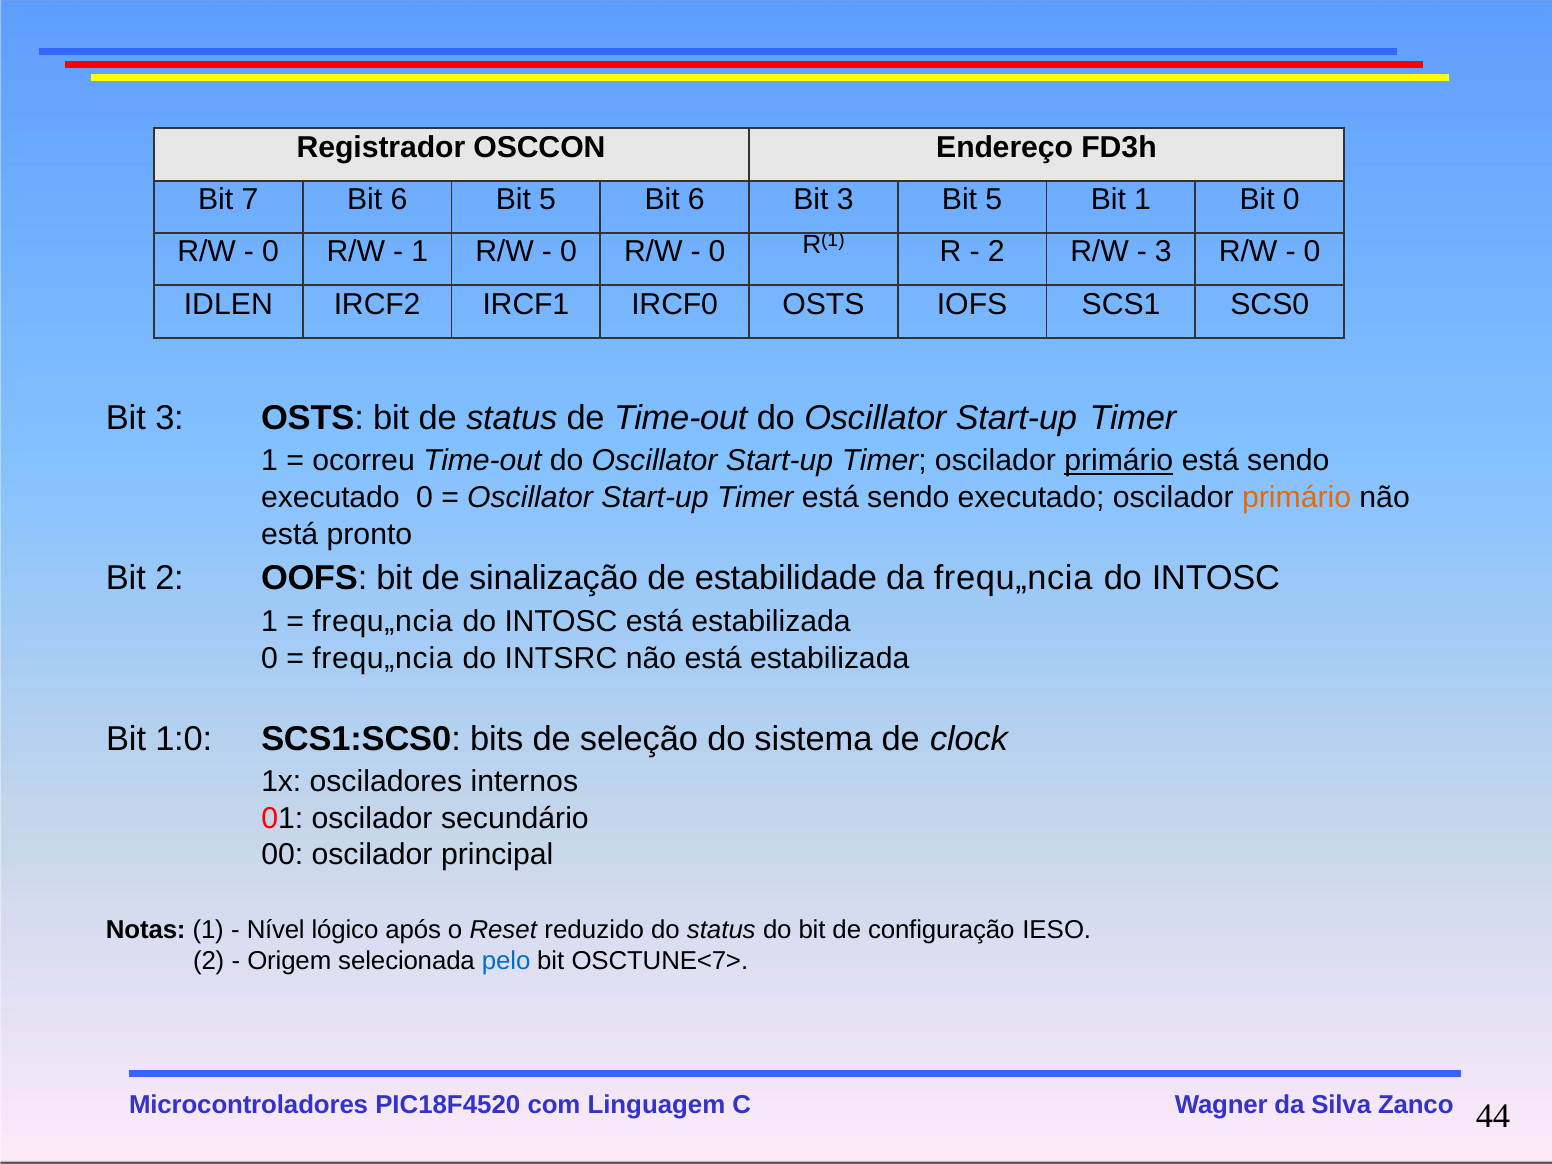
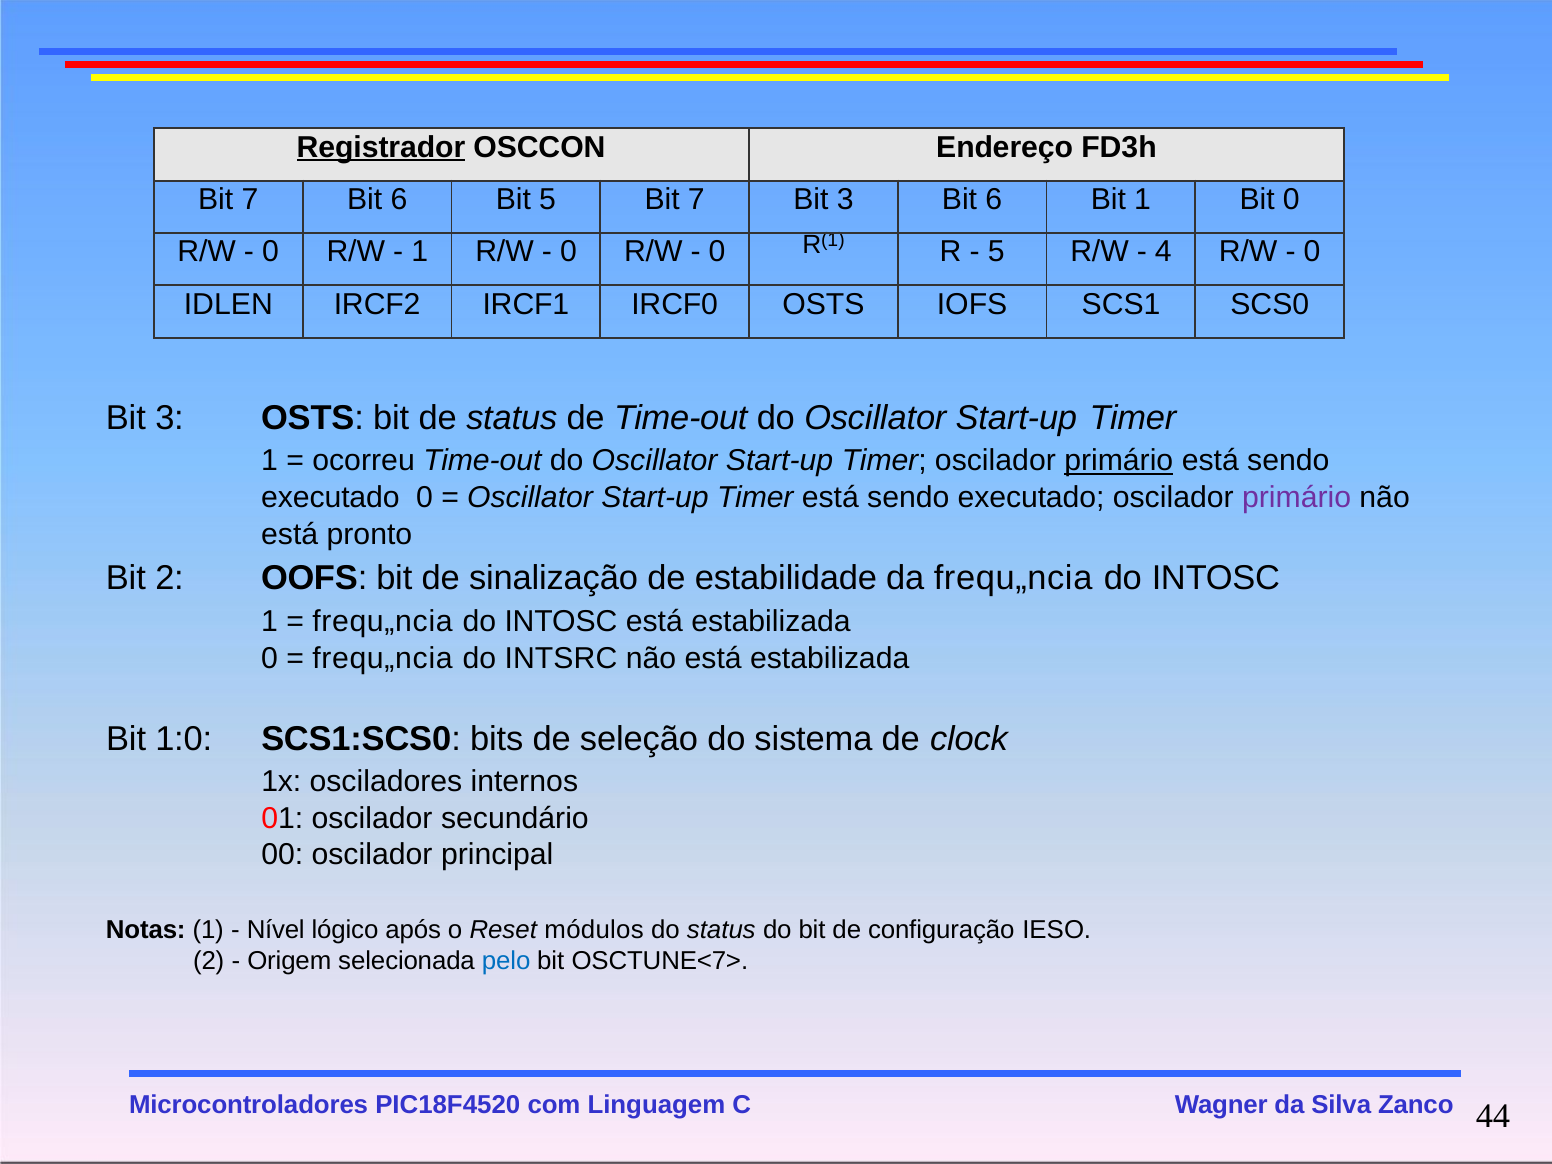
Registrador underline: none -> present (381, 147)
5 Bit 6: 6 -> 7 (696, 199)
3 Bit 5: 5 -> 6 (994, 199)
2: 2 -> 5 (996, 252)
3: 3 -> 4 (1163, 252)
primário colour: orange -> purple (1297, 498)
reduzido: reduzido -> módulos (594, 930)
